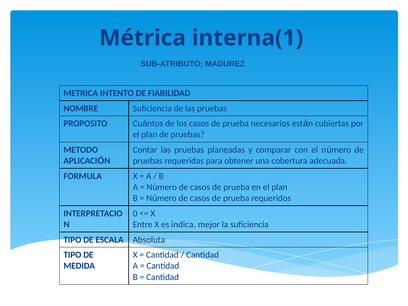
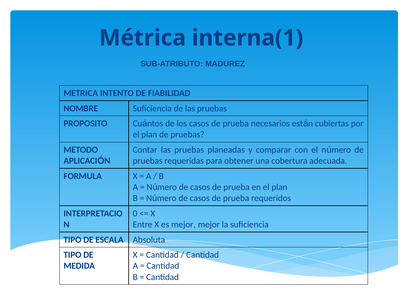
es indica: indica -> mejor (184, 225)
